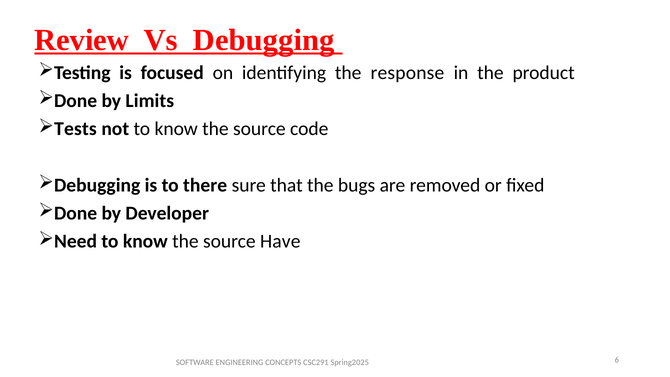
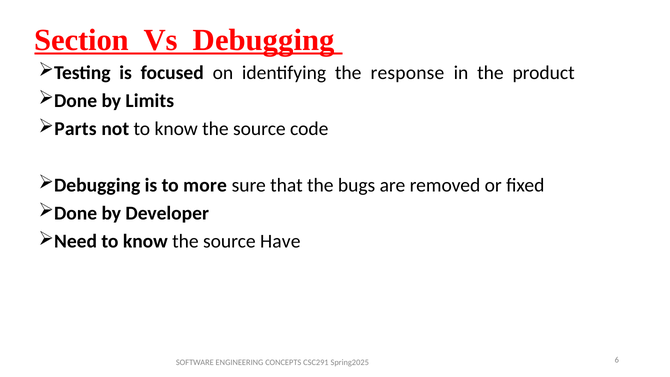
Review: Review -> Section (82, 40)
Tests: Tests -> Parts (75, 129)
there: there -> more (205, 185)
